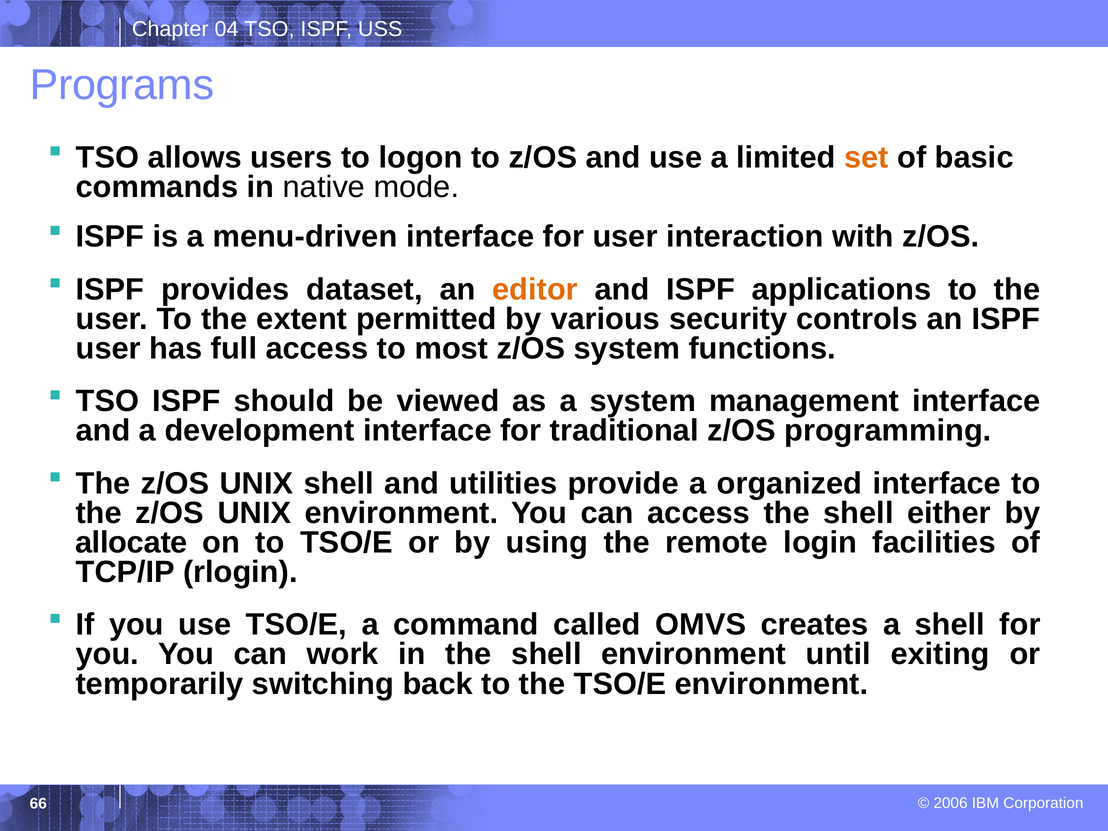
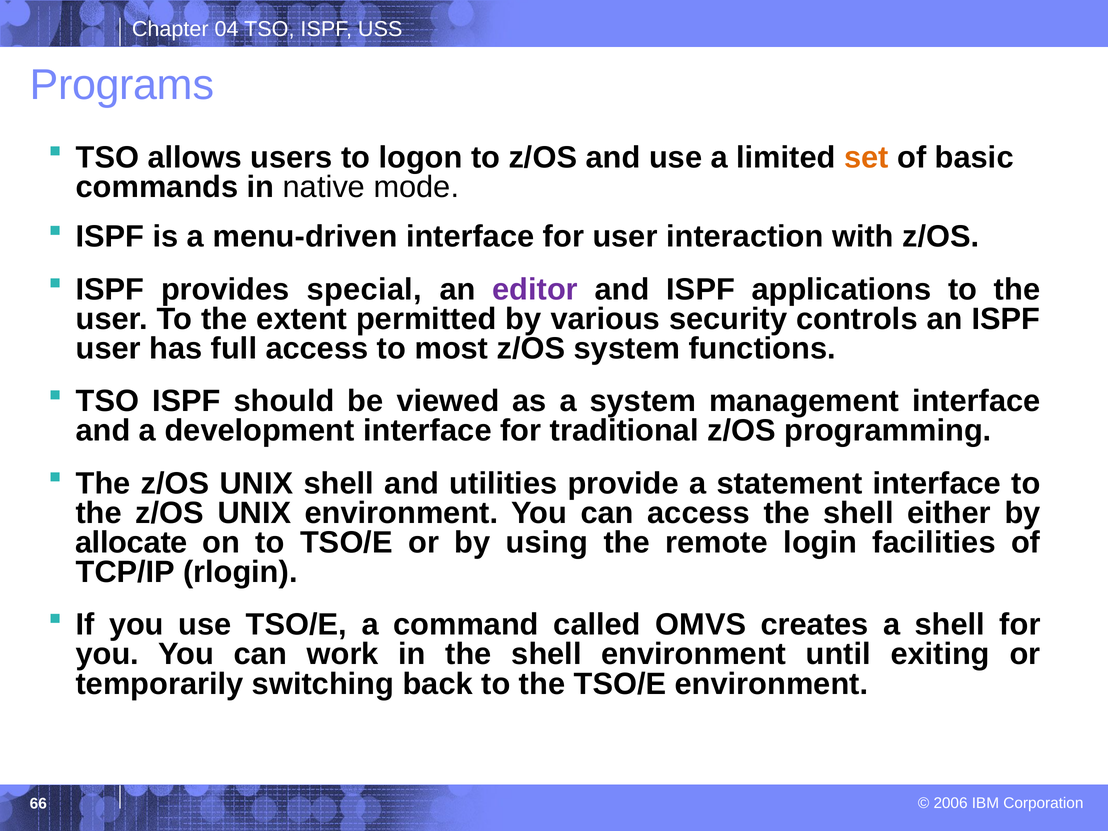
dataset: dataset -> special (364, 289)
editor colour: orange -> purple (535, 289)
organized: organized -> statement (790, 483)
